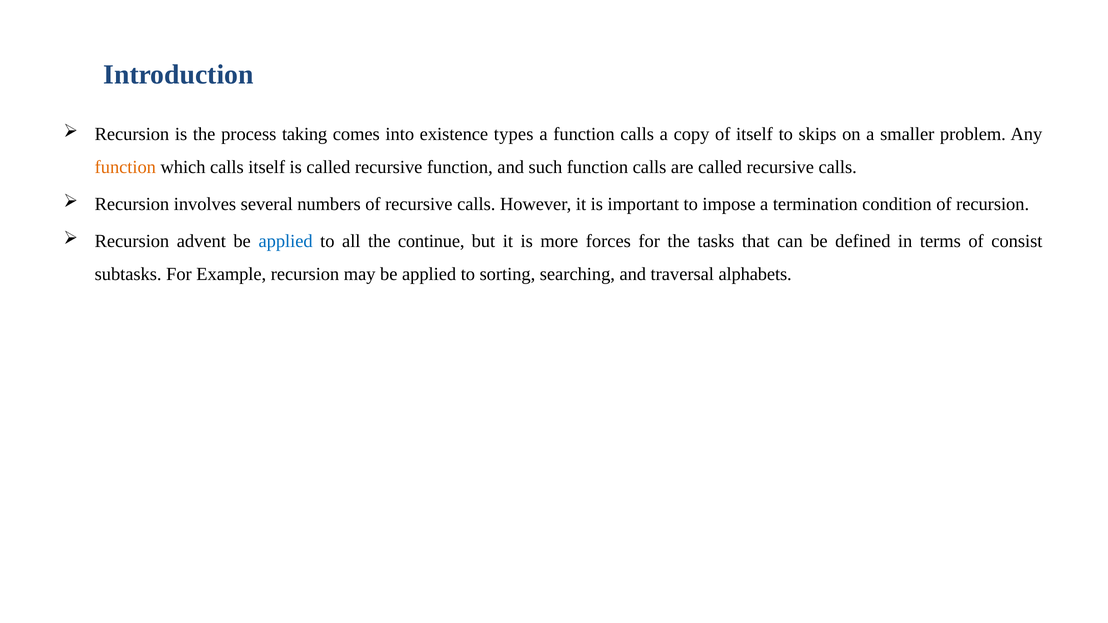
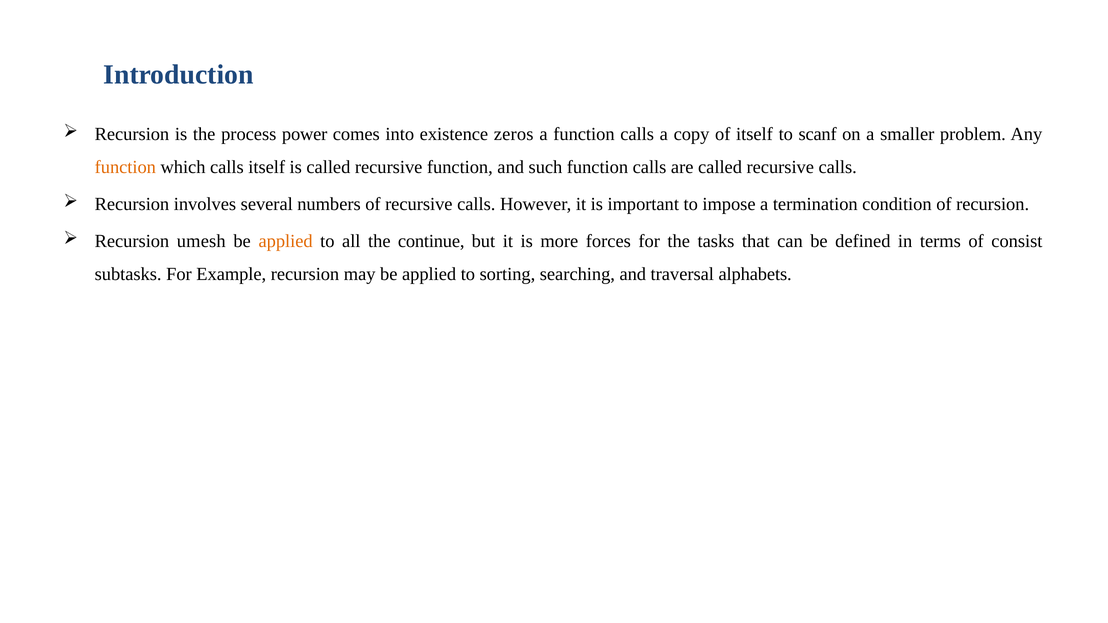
taking: taking -> power (305, 134)
types: types -> zeros (514, 134)
skips: skips -> scanf (818, 134)
advent: advent -> umesh (201, 241)
applied colour: blue -> orange (286, 241)
